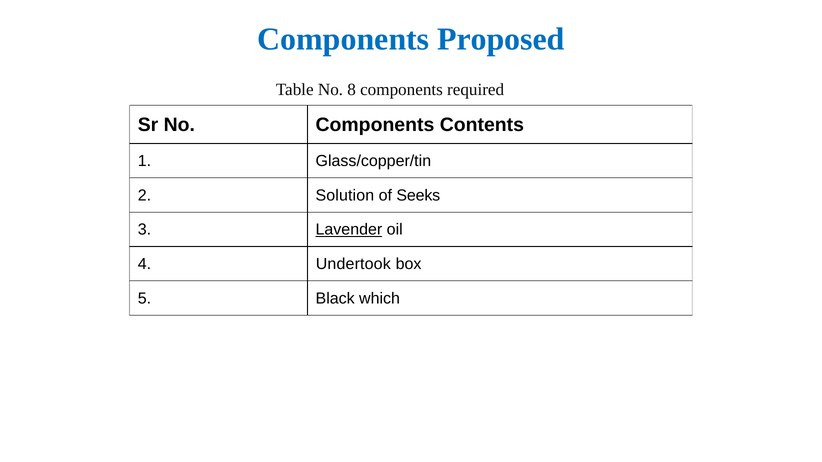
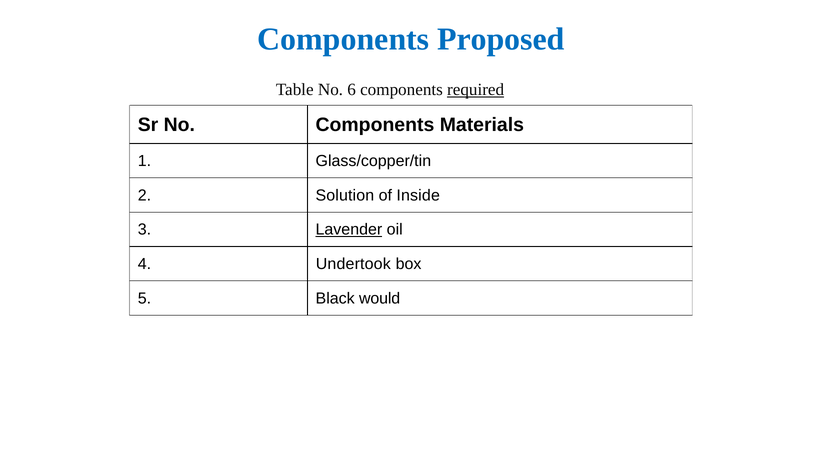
8: 8 -> 6 (352, 90)
required underline: none -> present (476, 90)
Contents: Contents -> Materials (482, 125)
Seeks: Seeks -> Inside (418, 195)
which: which -> would (380, 299)
